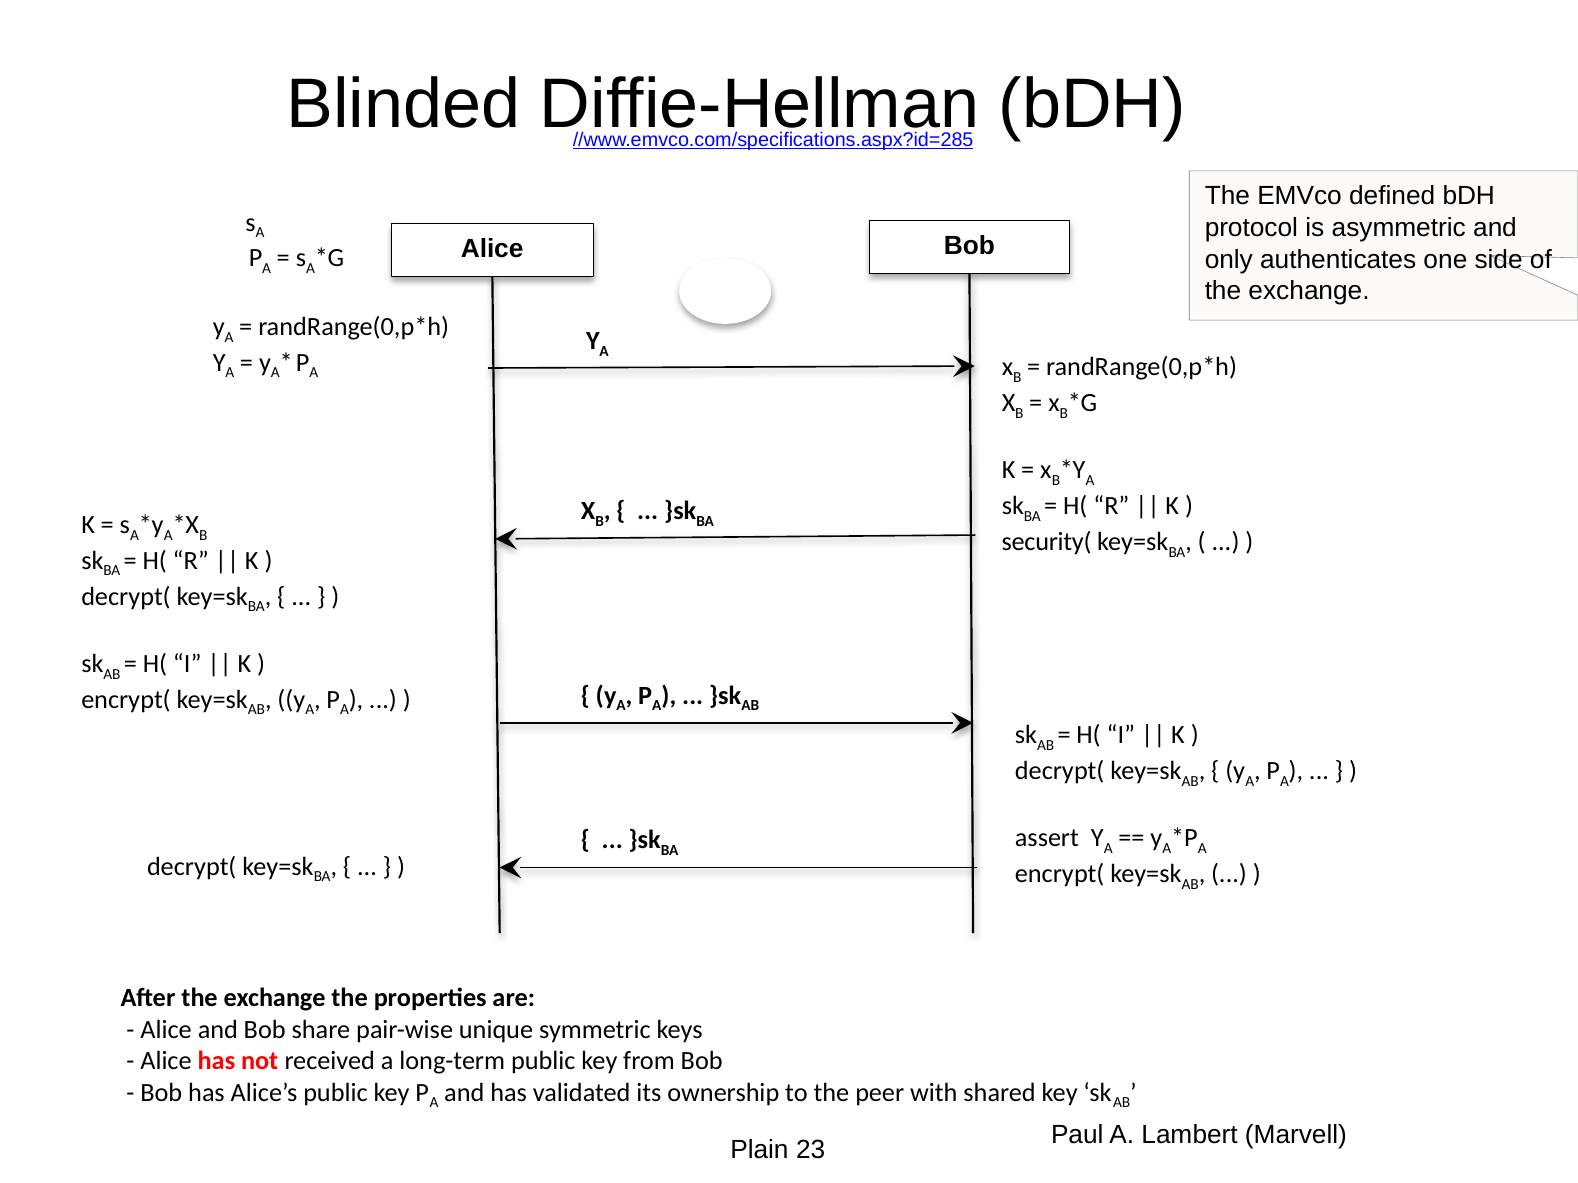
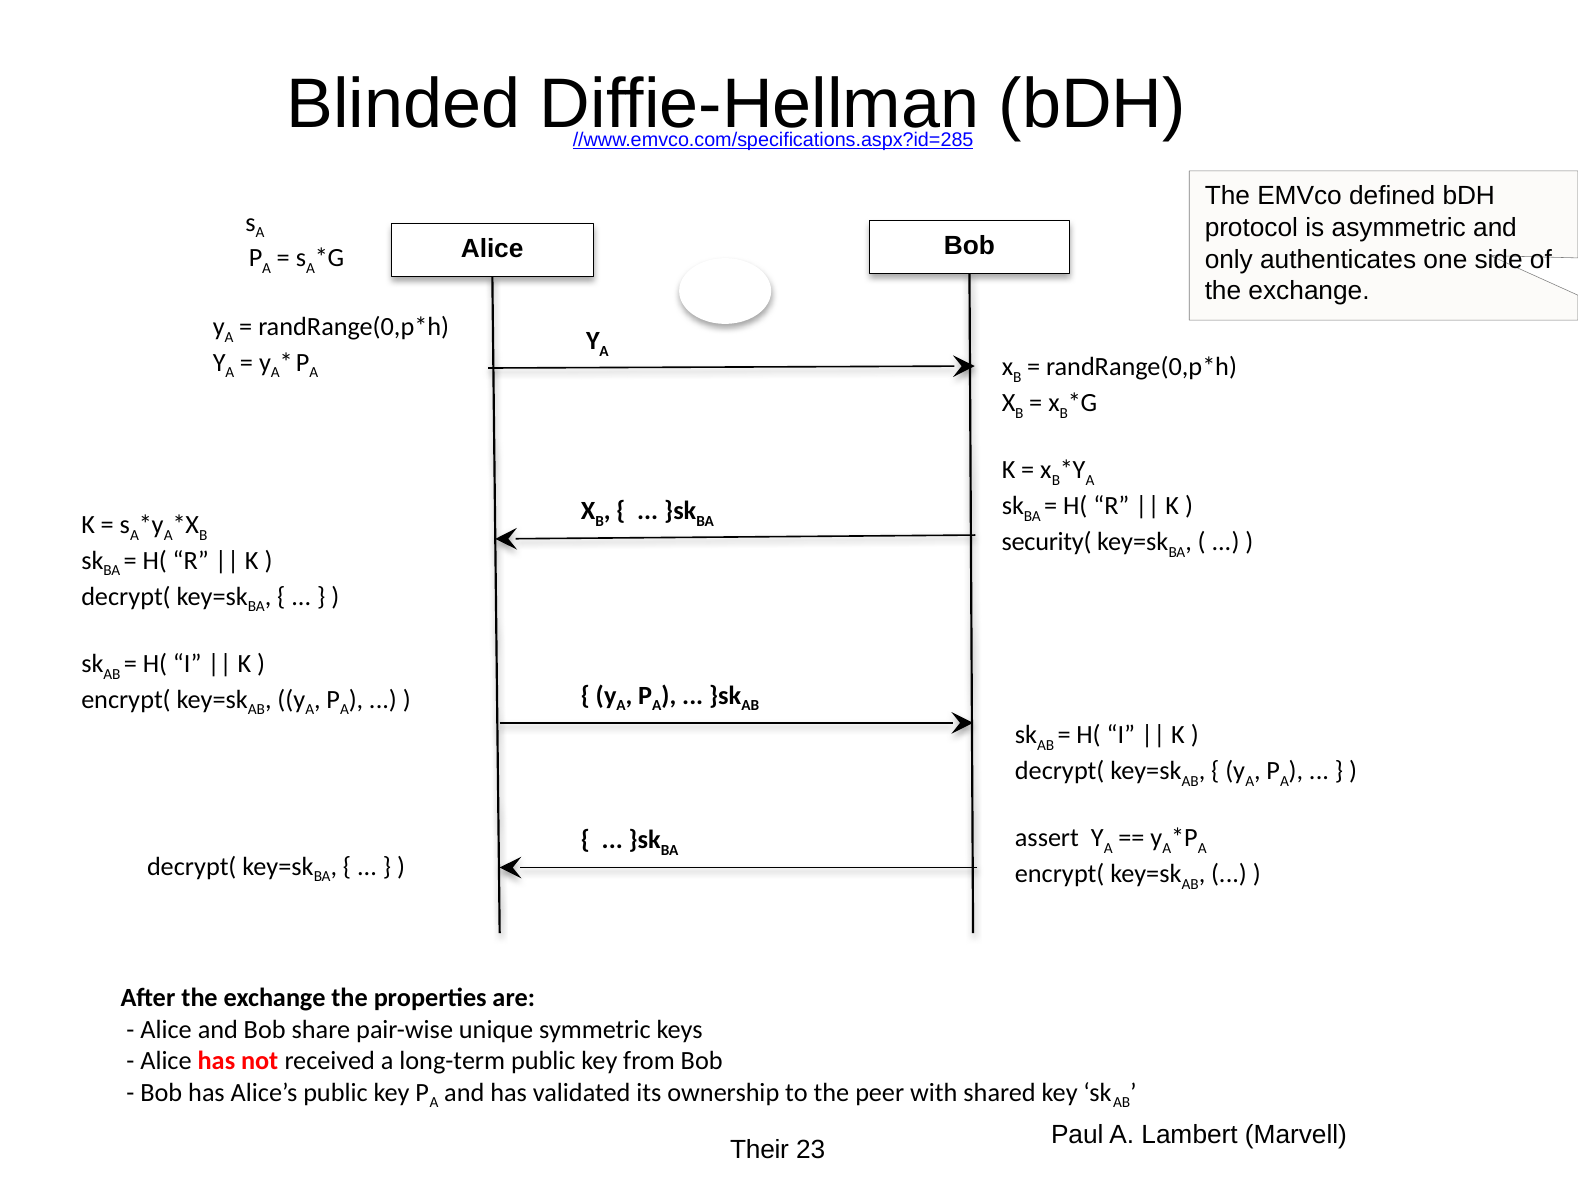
Plain: Plain -> Their (760, 1151)
